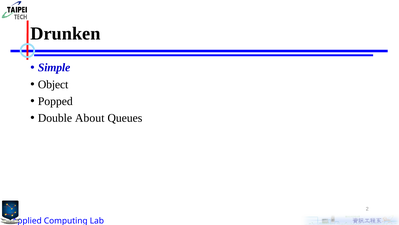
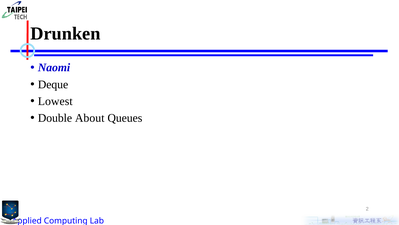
Simple: Simple -> Naomi (54, 67)
Object: Object -> Deque (53, 84)
Popped: Popped -> Lowest (55, 101)
